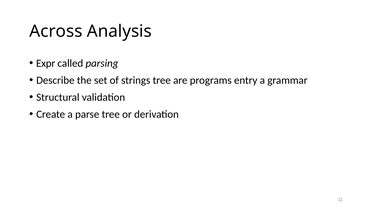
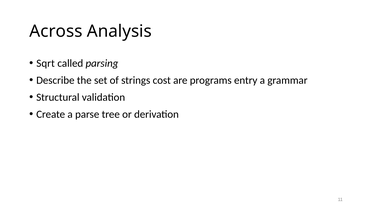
Expr: Expr -> Sqrt (46, 63)
strings tree: tree -> cost (162, 80)
